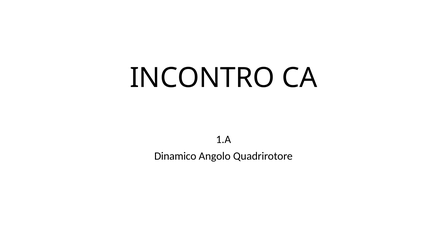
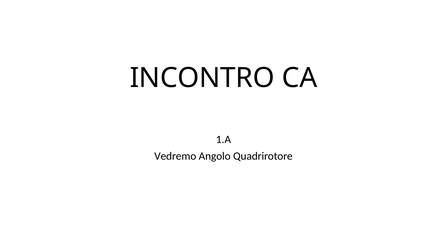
Dinamico: Dinamico -> Vedremo (175, 156)
